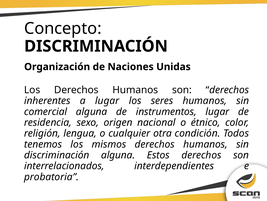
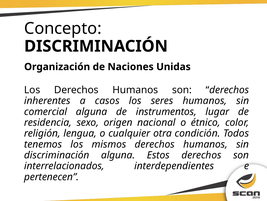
a lugar: lugar -> casos (107, 100)
probatoria: probatoria -> pertenecen (52, 176)
